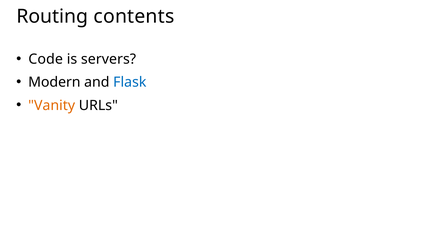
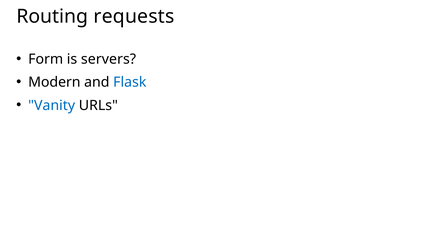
contents: contents -> requests (134, 16)
Code: Code -> Form (46, 59)
Vanity colour: orange -> blue (52, 106)
